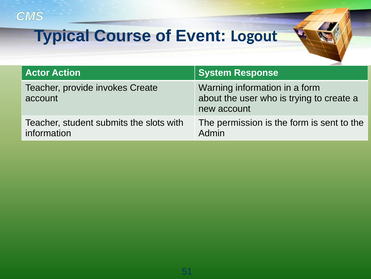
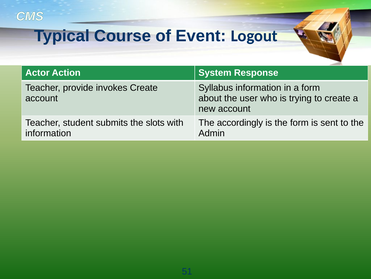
Warning: Warning -> Syllabus (216, 88)
permission: permission -> accordingly (240, 123)
